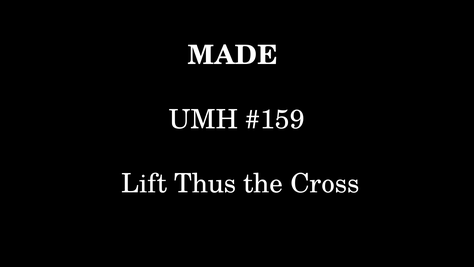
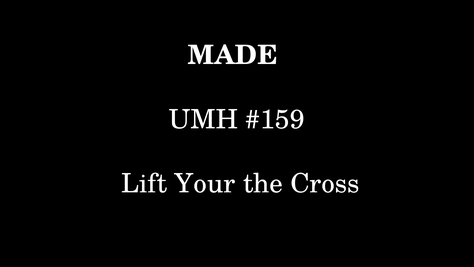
Thus: Thus -> Your (205, 183)
